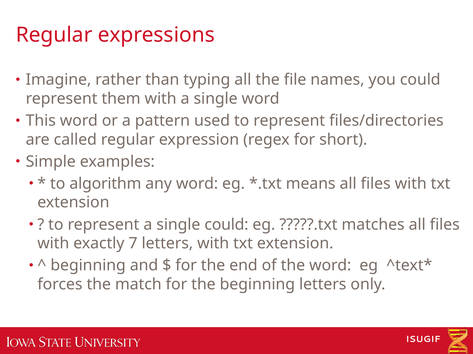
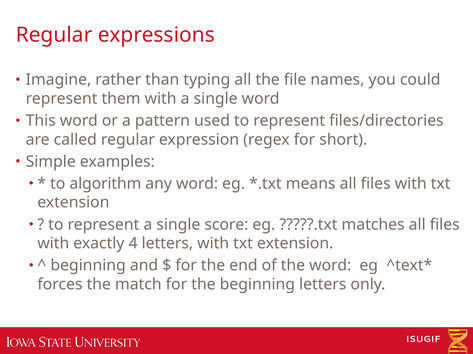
single could: could -> score (226, 225)
7: 7 -> 4 (133, 244)
